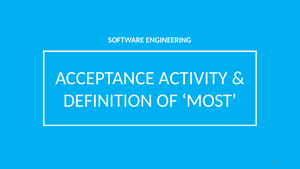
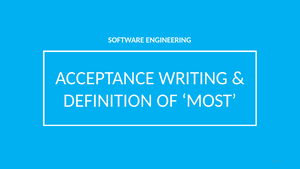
ACTIVITY: ACTIVITY -> WRITING (193, 78)
